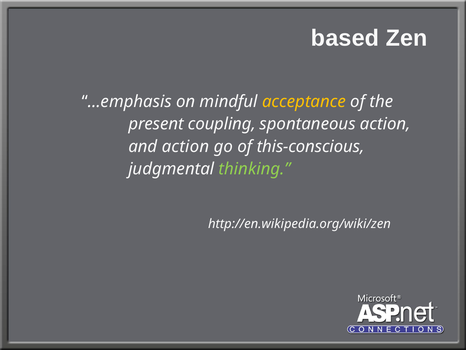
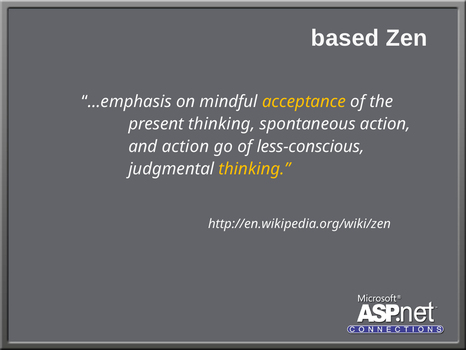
present coupling: coupling -> thinking (222, 124)
this-conscious: this-conscious -> less-conscious (310, 146)
thinking colour: light green -> yellow (255, 169)
